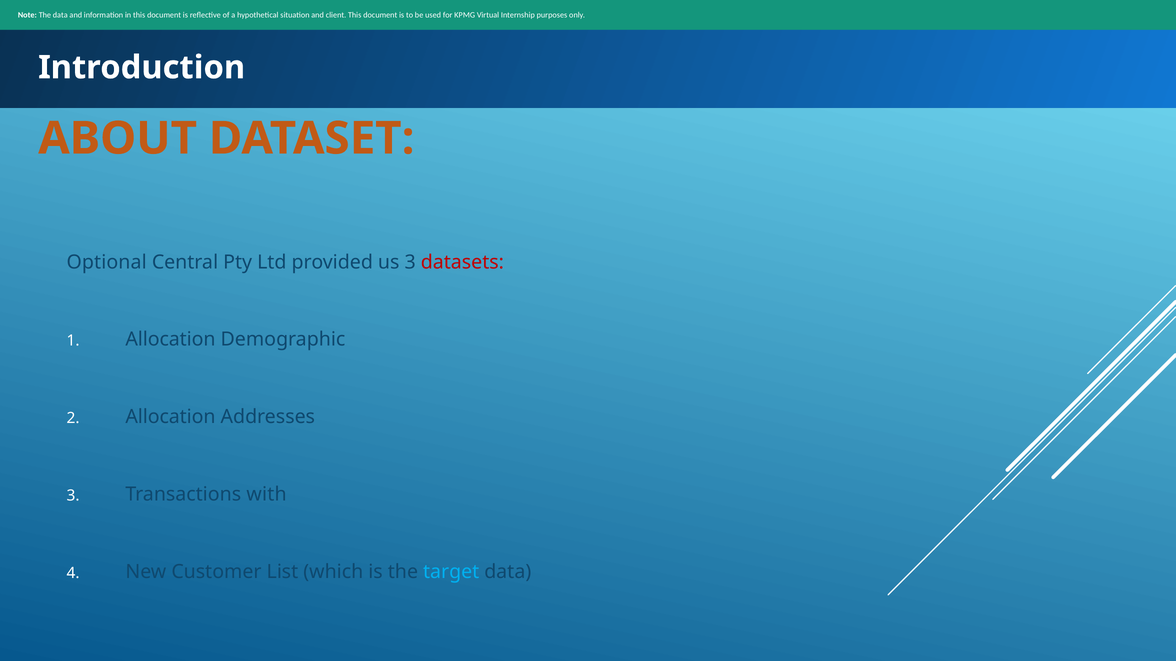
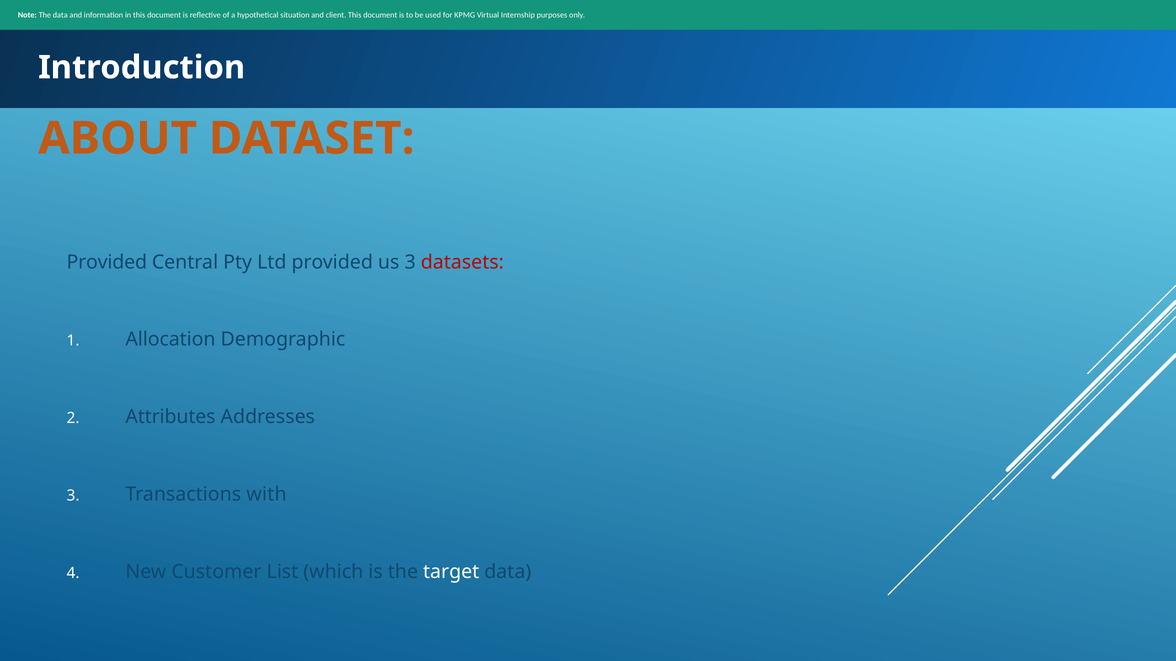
Optional: Optional -> Provided (107, 262)
Allocation: Allocation -> Attributes (171, 417)
target colour: light blue -> white (451, 572)
